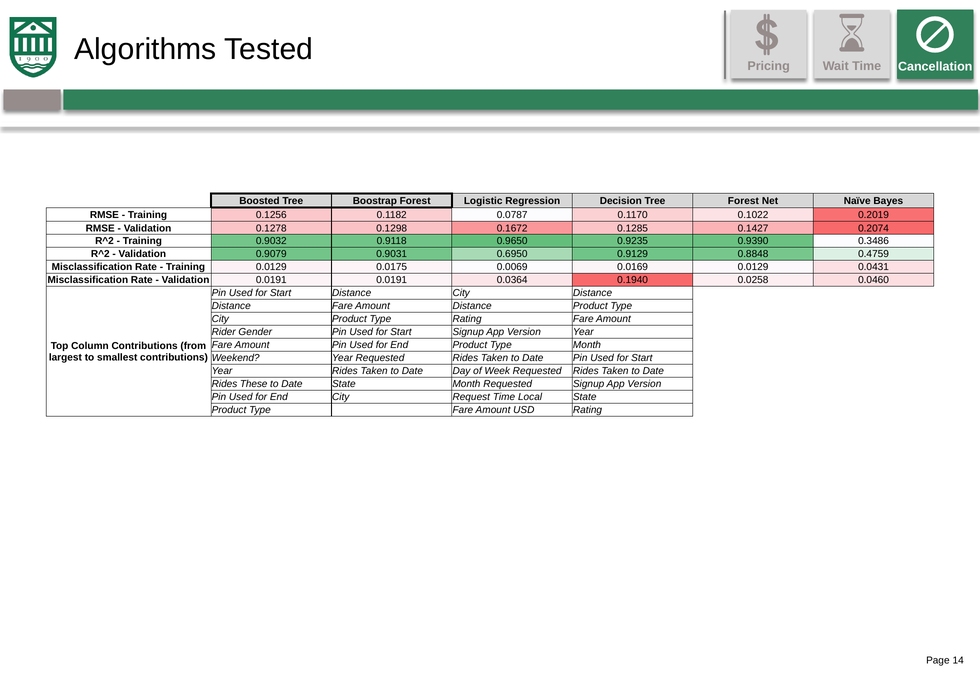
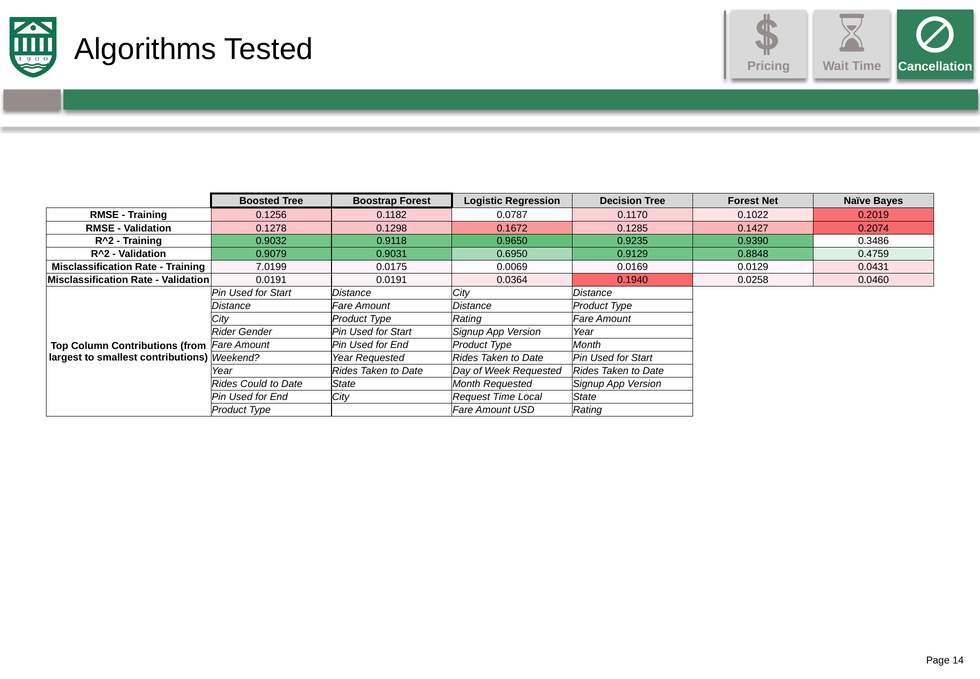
Training 0.0129: 0.0129 -> 7.0199 (271, 267)
These: These -> Could (254, 384)
